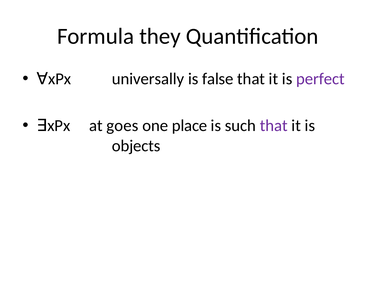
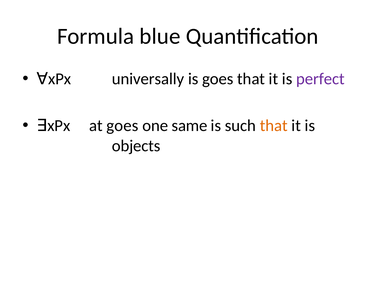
they: they -> blue (160, 36)
is false: false -> goes (218, 79)
place: place -> same (190, 126)
that colour: purple -> orange (274, 126)
